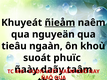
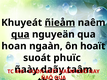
qua underline: none -> present (20, 34)
tieâu: tieâu -> hoan (14, 46)
khoù: khoù -> hoaït (93, 46)
